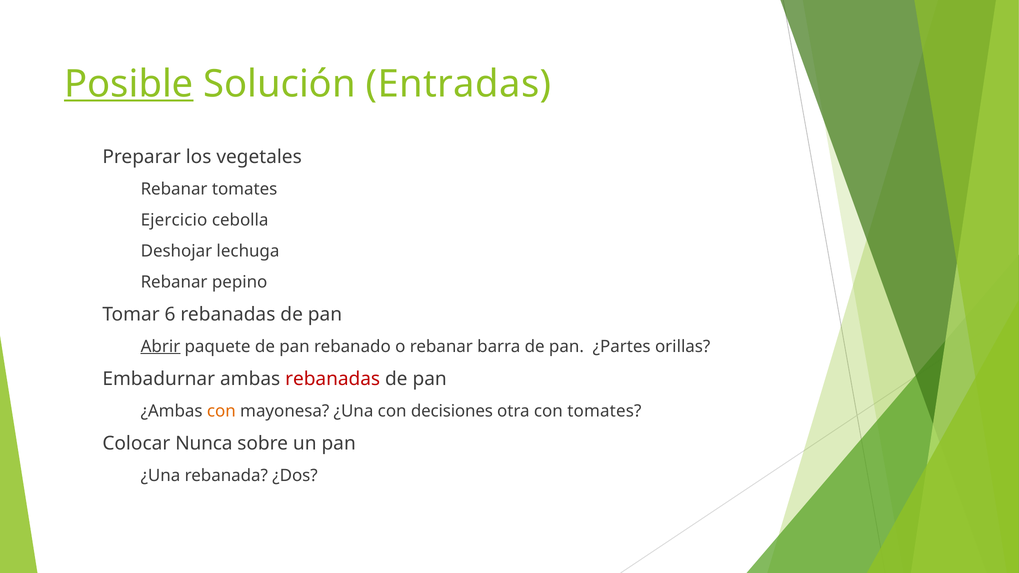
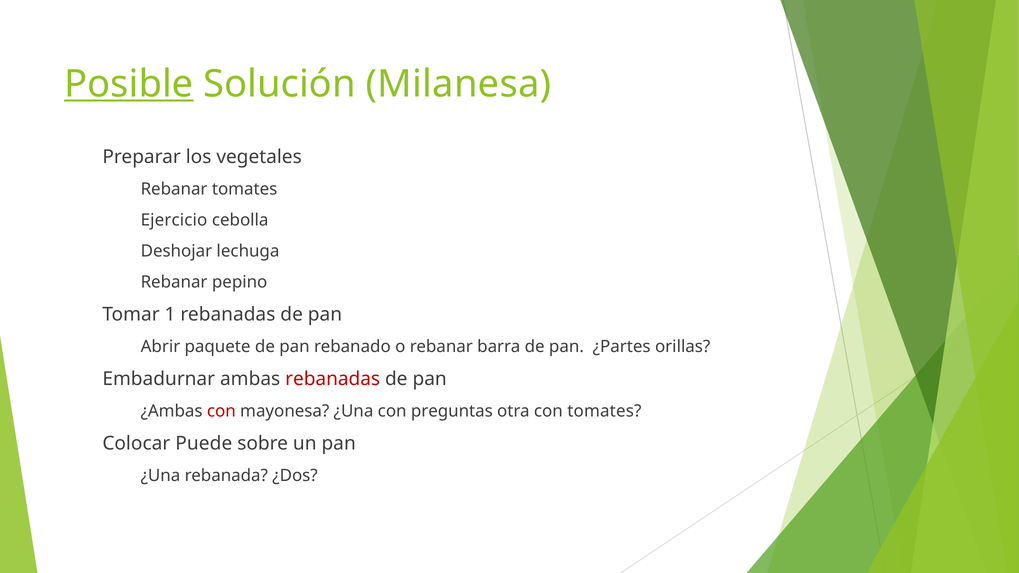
Entradas: Entradas -> Milanesa (458, 84)
6: 6 -> 1 (170, 314)
Abrir underline: present -> none (160, 347)
con colour: orange -> red (221, 411)
decisiones: decisiones -> preguntas (452, 411)
Nunca: Nunca -> Puede (204, 444)
